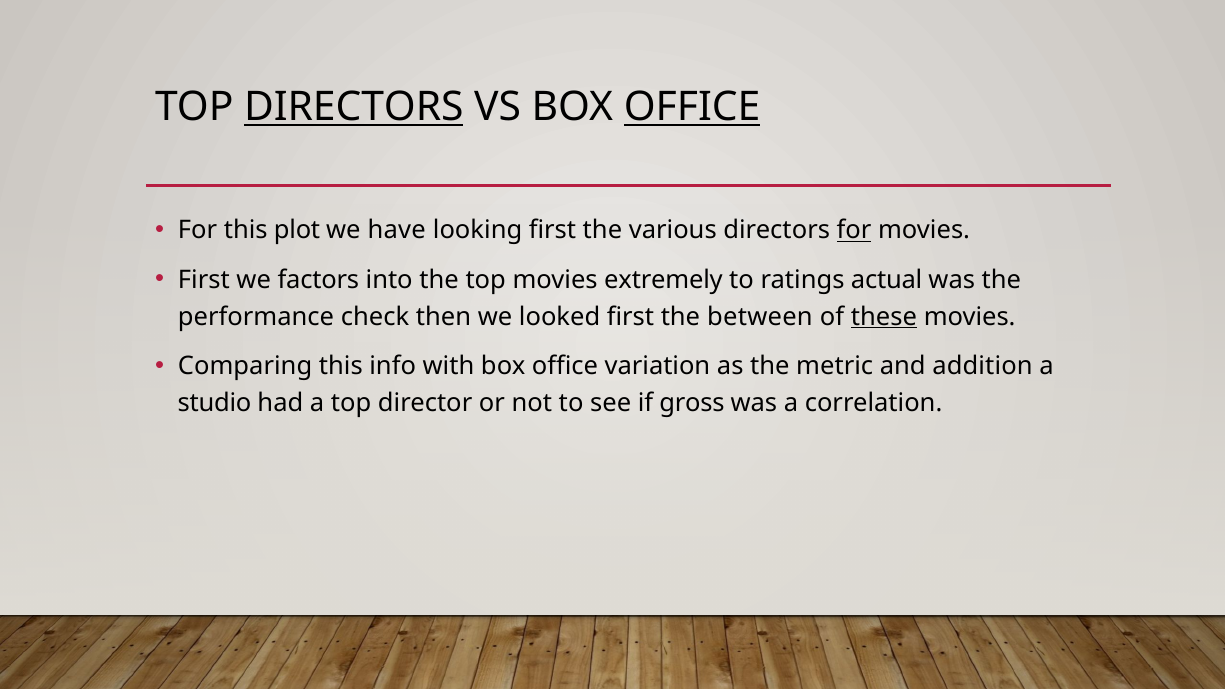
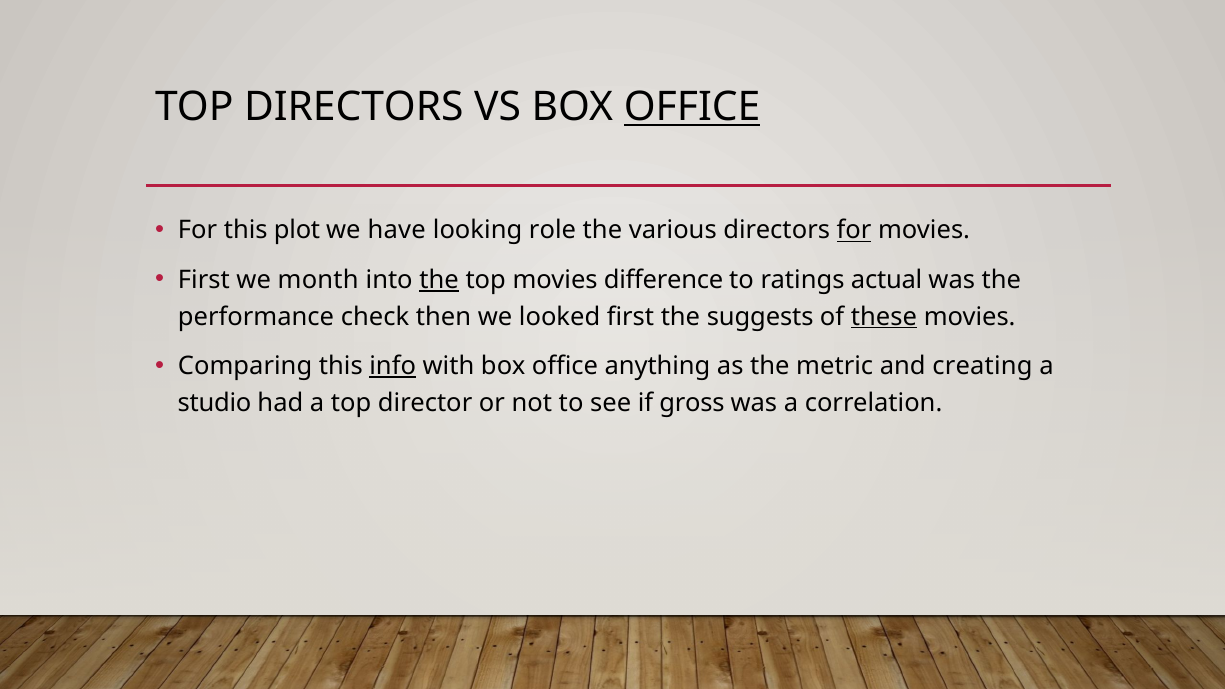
DIRECTORS underline: present -> none (354, 107)
looking first: first -> role (552, 230)
factors: factors -> month (318, 280)
the underline: none -> present (439, 280)
extremely: extremely -> difference (664, 280)
between: between -> suggests (760, 317)
info underline: none -> present (393, 366)
variation: variation -> anything (658, 366)
addition: addition -> creating (982, 366)
